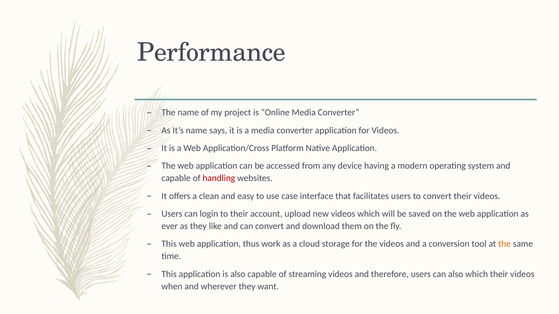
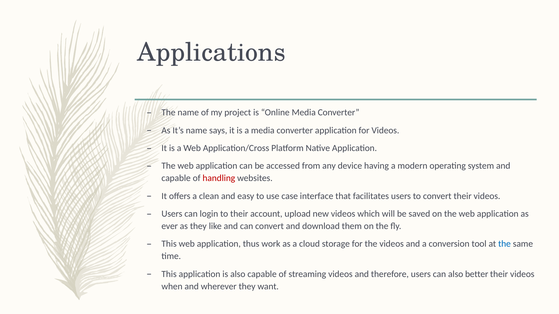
Performance: Performance -> Applications (211, 52)
the colour: orange -> blue (504, 244)
also which: which -> better (477, 274)
